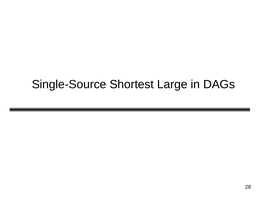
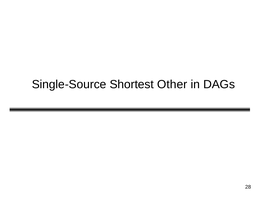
Large: Large -> Other (172, 84)
